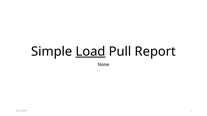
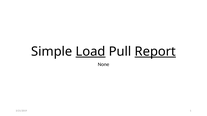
Report underline: none -> present (155, 52)
